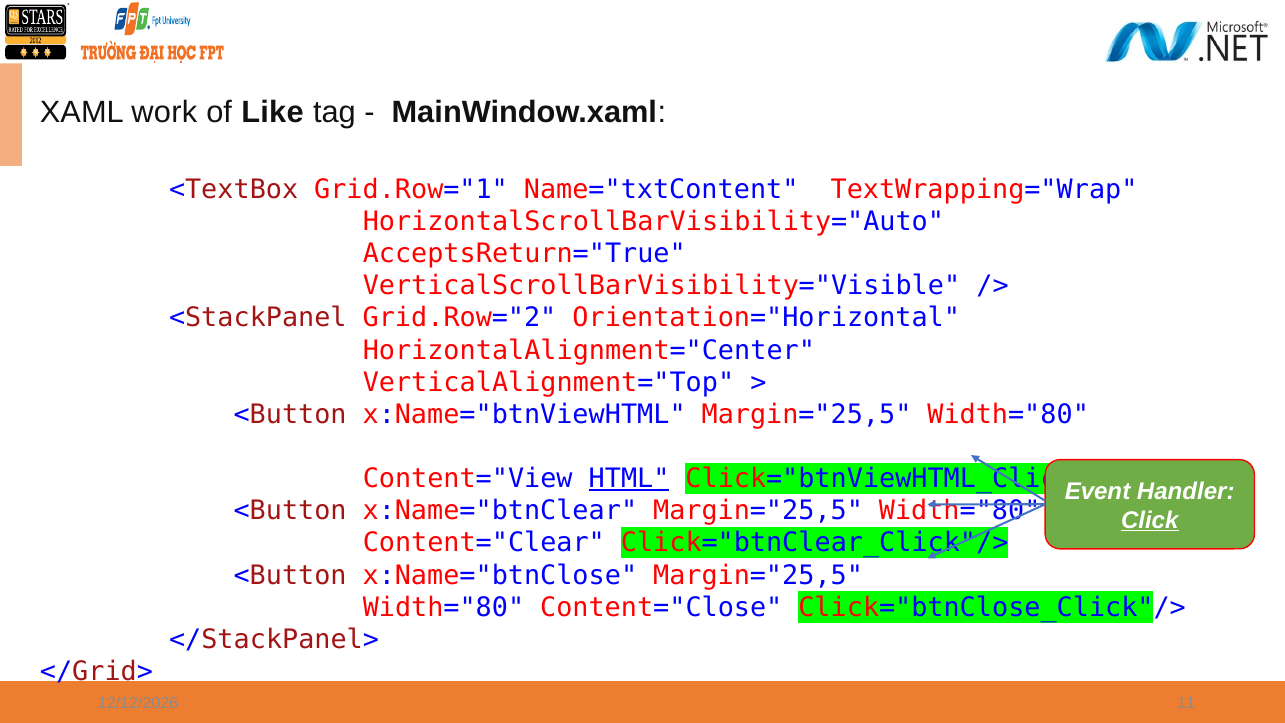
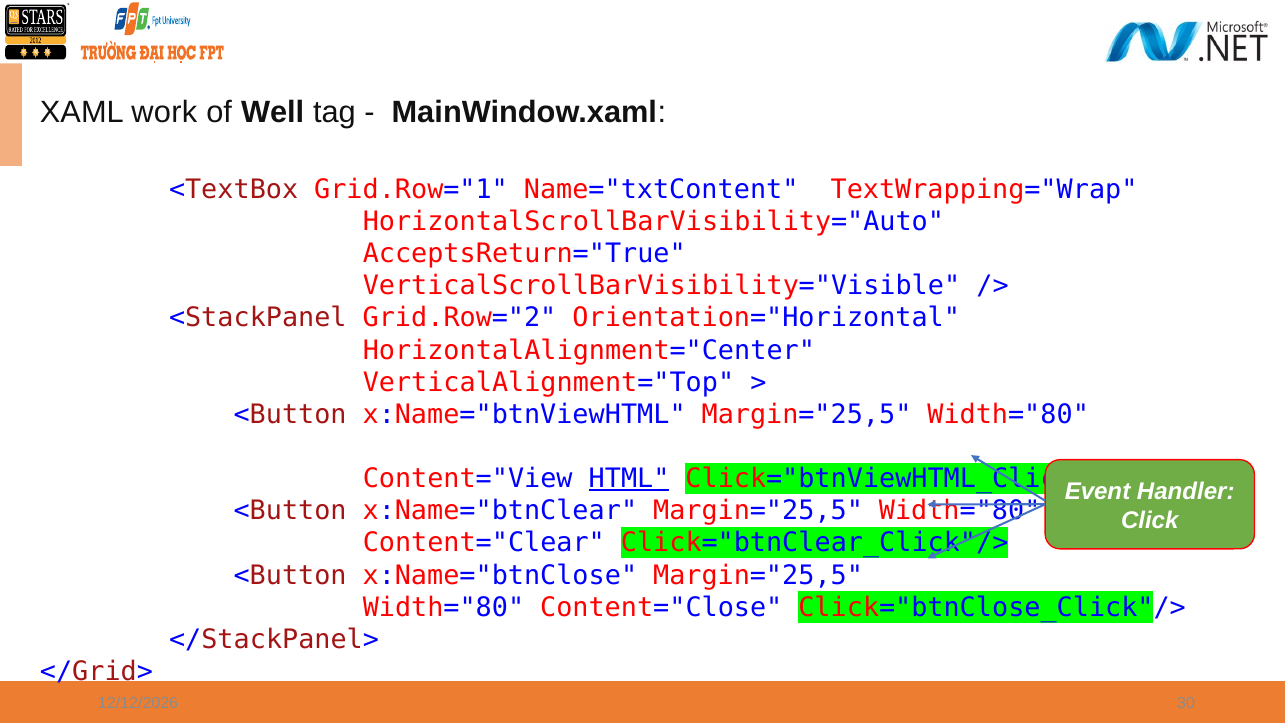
Like: Like -> Well (273, 112)
Click underline: present -> none (1150, 520)
11: 11 -> 30 (1186, 703)
